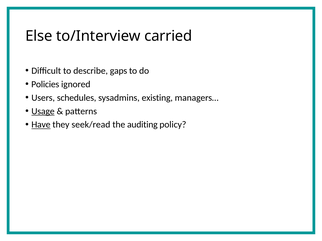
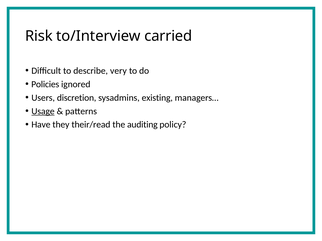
Else: Else -> Risk (39, 36)
gaps: gaps -> very (118, 71)
schedules: schedules -> discretion (77, 98)
Have underline: present -> none (41, 125)
seek/read: seek/read -> their/read (91, 125)
